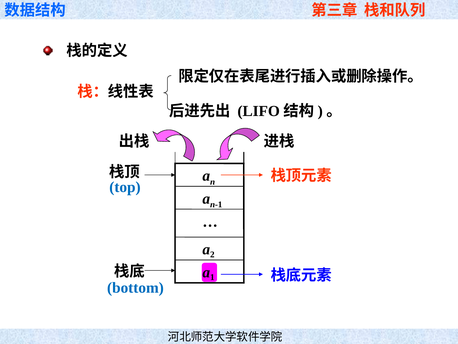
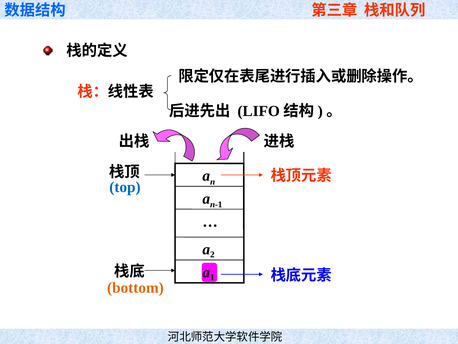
bottom colour: blue -> orange (135, 287)
